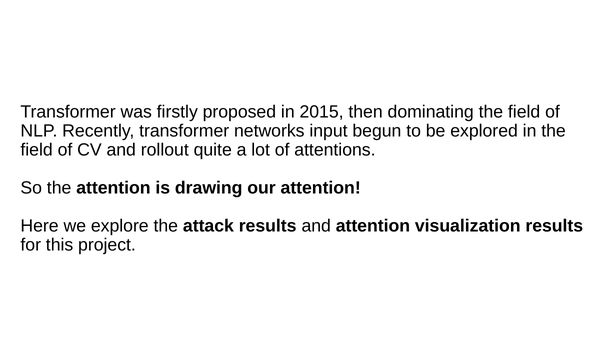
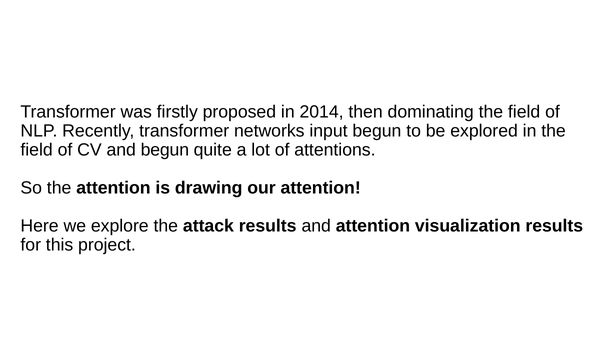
2015: 2015 -> 2014 (322, 112)
and rollout: rollout -> begun (165, 150)
